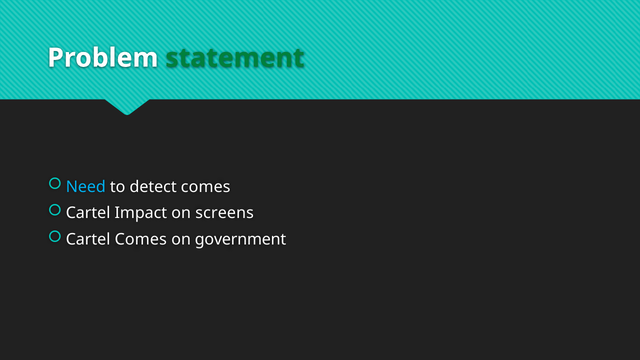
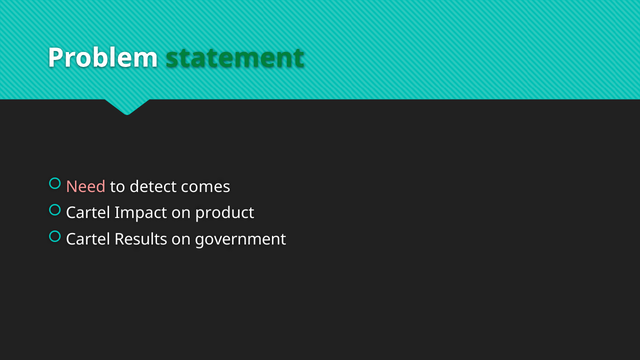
Need colour: light blue -> pink (86, 187)
screens: screens -> product (225, 213)
Cartel Comes: Comes -> Results (141, 240)
